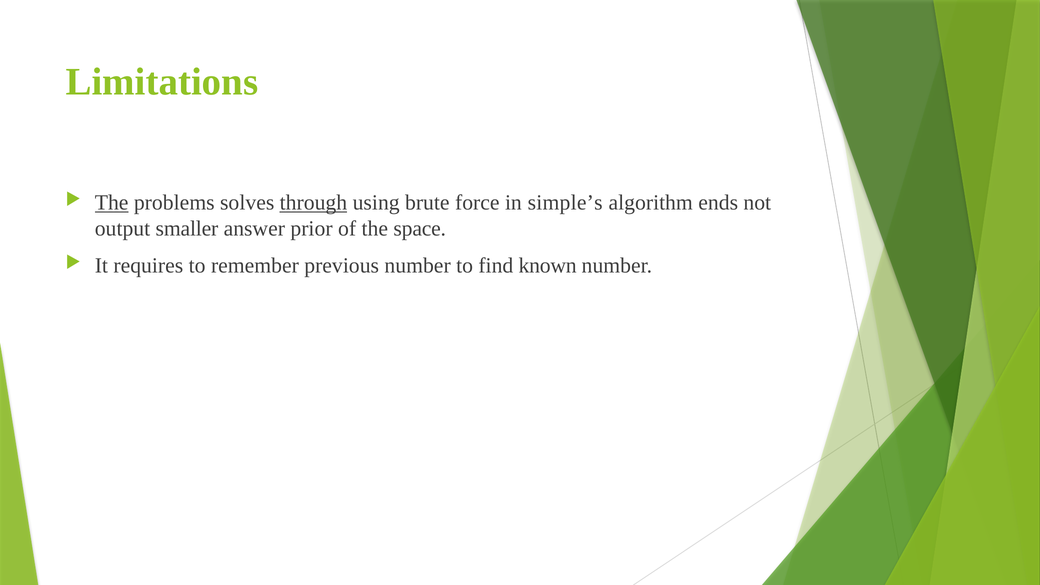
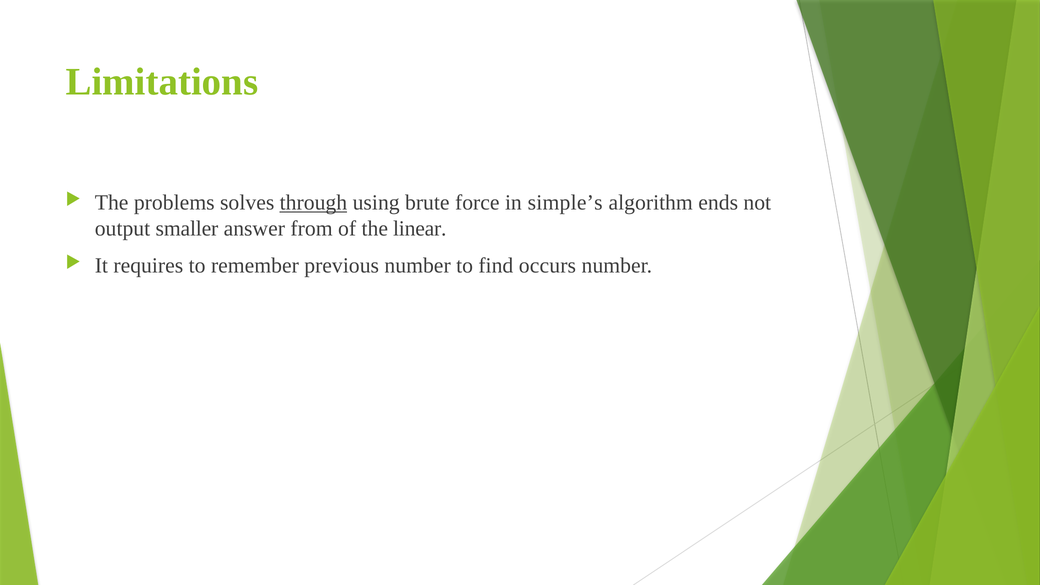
The underline: present -> none (112, 203)
prior: prior -> from (311, 229)
space: space -> linear (420, 229)
known: known -> occurs (547, 266)
